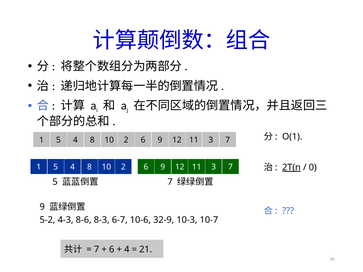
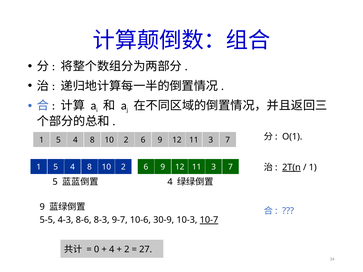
0: 0 -> 1 (313, 168)
7: 7 -> 4 (170, 182)
5-2: 5-2 -> 5-5 (47, 220)
6-7: 6-7 -> 9-7 (120, 220)
32-9: 32-9 -> 30-9 (164, 220)
10-7 underline: none -> present (209, 220)
7: 7 -> 0 (97, 250)
6: 6 -> 4 (112, 250)
4: 4 -> 2 (127, 250)
21: 21 -> 27 (146, 250)
